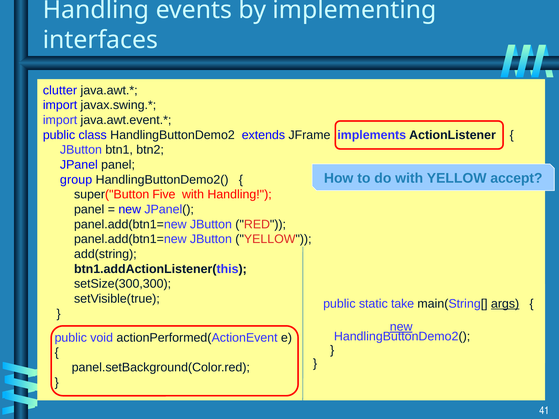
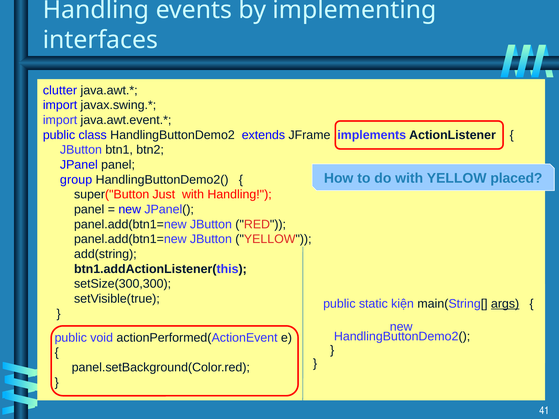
accept: accept -> placed (516, 178)
Five: Five -> Just (164, 195)
take: take -> kiện (403, 304)
new underline: present -> none (401, 327)
